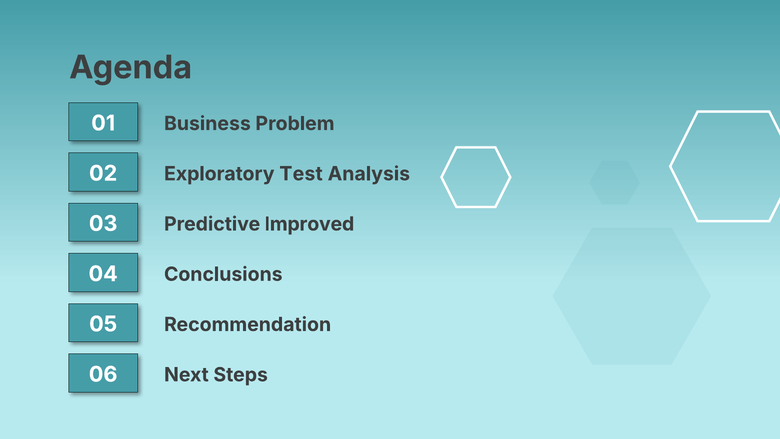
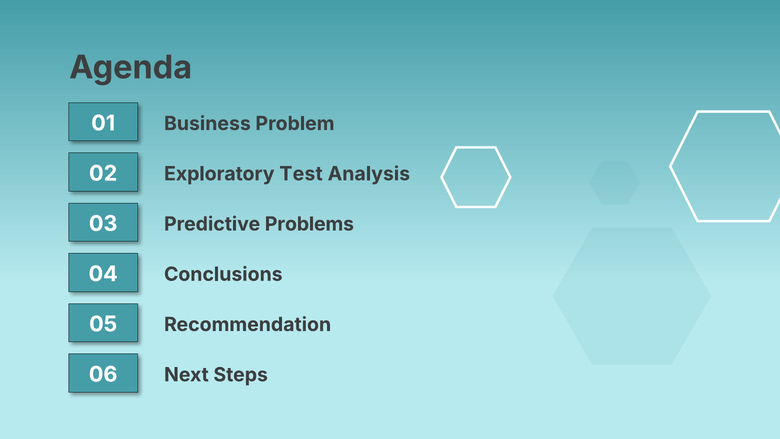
Improved: Improved -> Problems (309, 224)
